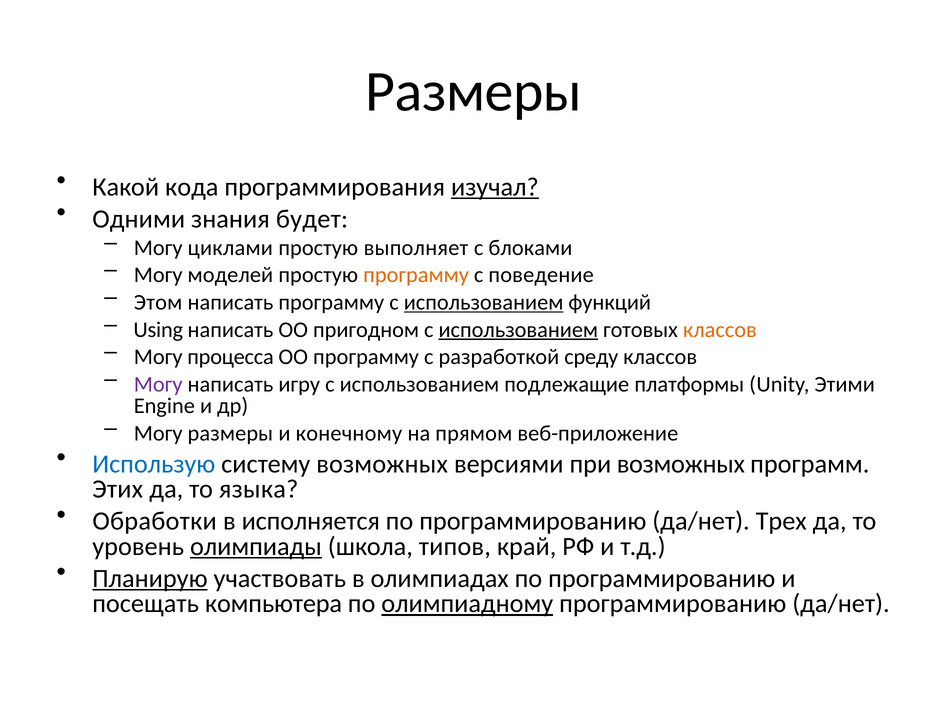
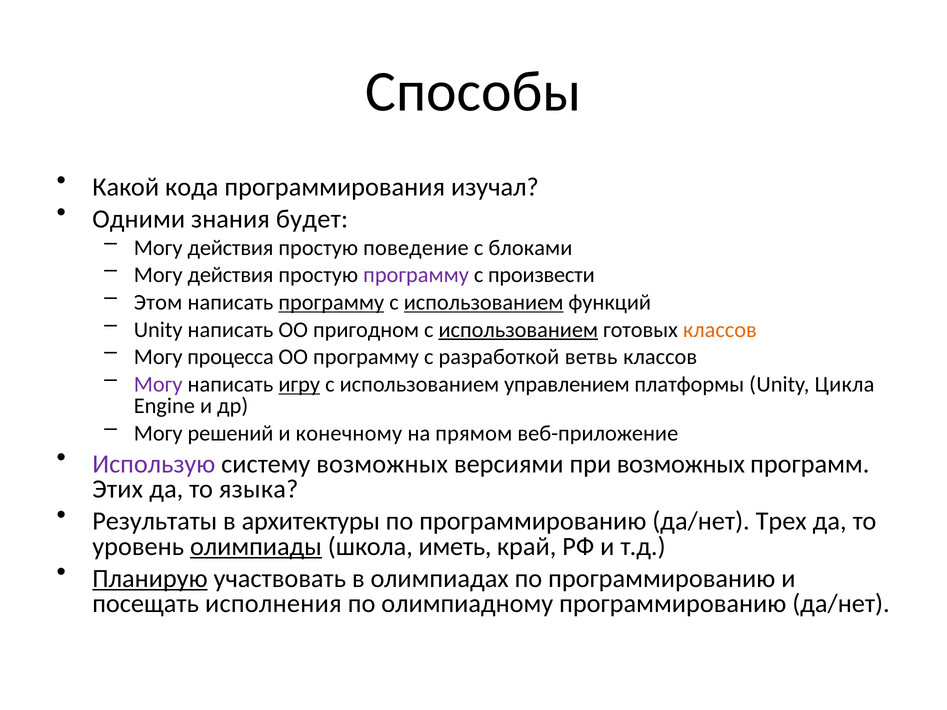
Размеры: Размеры -> Способы (473, 92)
изучал underline: present -> none (495, 187)
циклами: циклами -> действия (231, 248)
выполняет: выполняет -> поведение (416, 248)
моделей: моделей -> действия (231, 275)
программу colour: orange -> purple (416, 275)
поведение: поведение -> произвести (541, 275)
программу underline: none -> present (331, 302)
Using: Using -> Unity (158, 330)
среду: среду -> ветвь (591, 357)
игру underline: none -> present (299, 385)
подлежащие: подлежащие -> управлением (567, 385)
Этими: Этими -> Цикла (845, 385)
Могу размеры: размеры -> решений (230, 433)
Использую colour: blue -> purple (154, 464)
Обработки: Обработки -> Результаты (155, 521)
исполняется: исполняется -> архитектуры (311, 521)
типов: типов -> иметь (455, 547)
компьютера: компьютера -> исполнения (273, 604)
олимпиадному underline: present -> none (467, 604)
